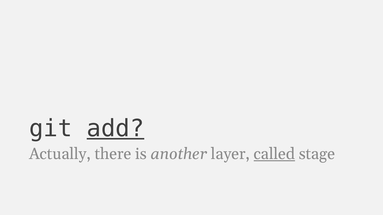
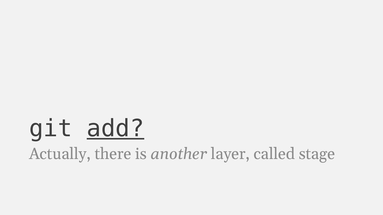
called underline: present -> none (274, 154)
